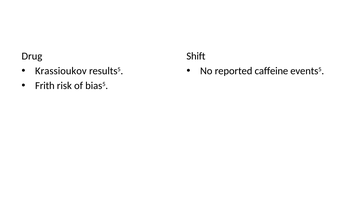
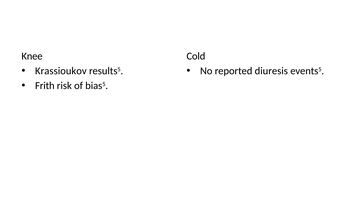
Drug: Drug -> Knee (32, 56)
Shift: Shift -> Cold (196, 56)
caffeine: caffeine -> diuresis (271, 71)
